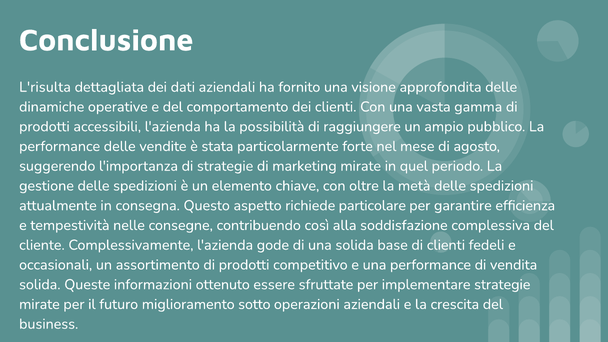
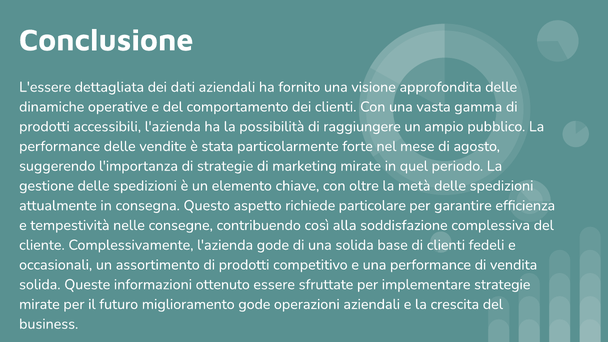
L'risulta: L'risulta -> L'essere (45, 87)
miglioramento sotto: sotto -> gode (254, 304)
